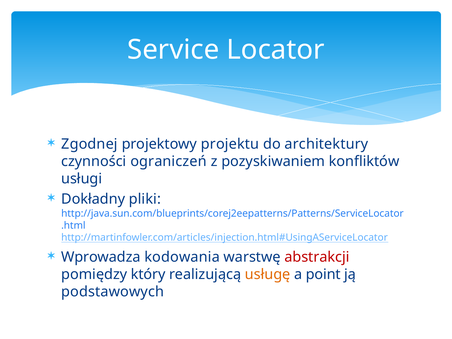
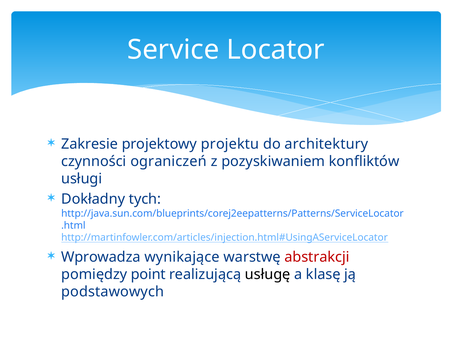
Zgodnej: Zgodnej -> Zakresie (90, 144)
pliki: pliki -> tych (145, 199)
kodowania: kodowania -> wynikające (182, 257)
który: który -> point (148, 274)
usługę colour: orange -> black (268, 274)
point: point -> klasę (323, 274)
